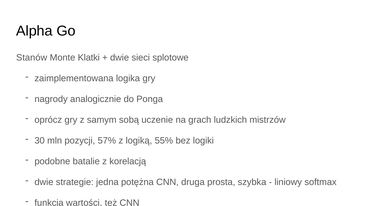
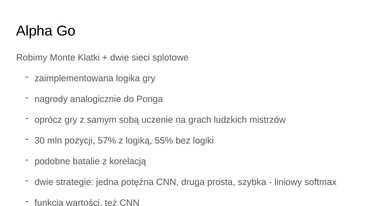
Stanów: Stanów -> Robimy (32, 58)
